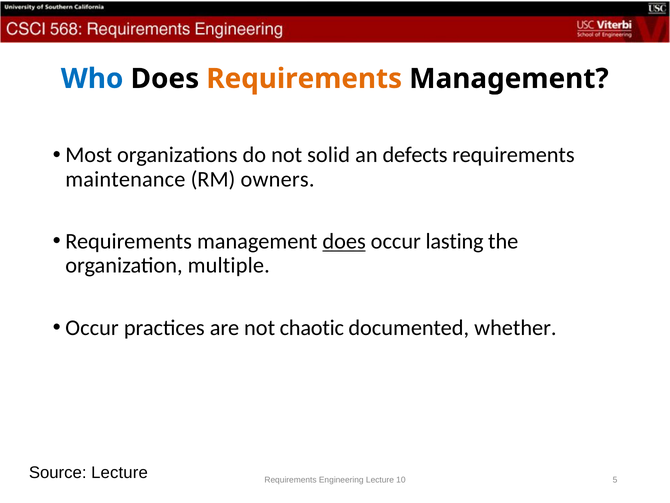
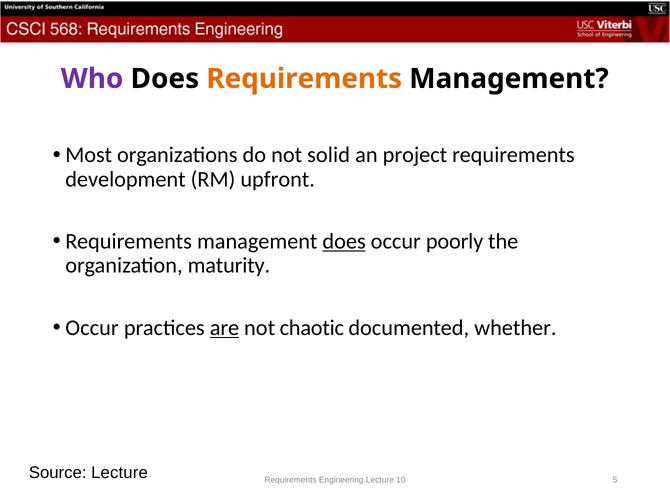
Who colour: blue -> purple (92, 79)
defects: defects -> project (415, 155)
maintenance: maintenance -> development (125, 179)
owners: owners -> upfront (278, 179)
lasting: lasting -> poorly (455, 241)
multiple: multiple -> maturity (229, 265)
are underline: none -> present (224, 327)
